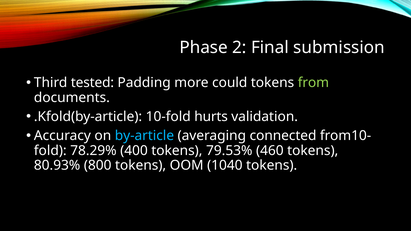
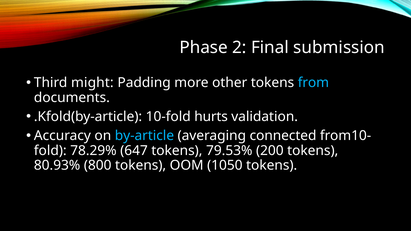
tested: tested -> might (92, 83)
could: could -> other (230, 83)
from colour: light green -> light blue (313, 83)
400: 400 -> 647 (134, 151)
460: 460 -> 200 (270, 151)
1040: 1040 -> 1050 (225, 165)
